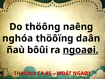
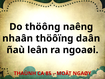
nghóa: nghóa -> nhaân (18, 38)
bôûi: bôûi -> leân (38, 50)
ngoaøi underline: present -> none (81, 50)
